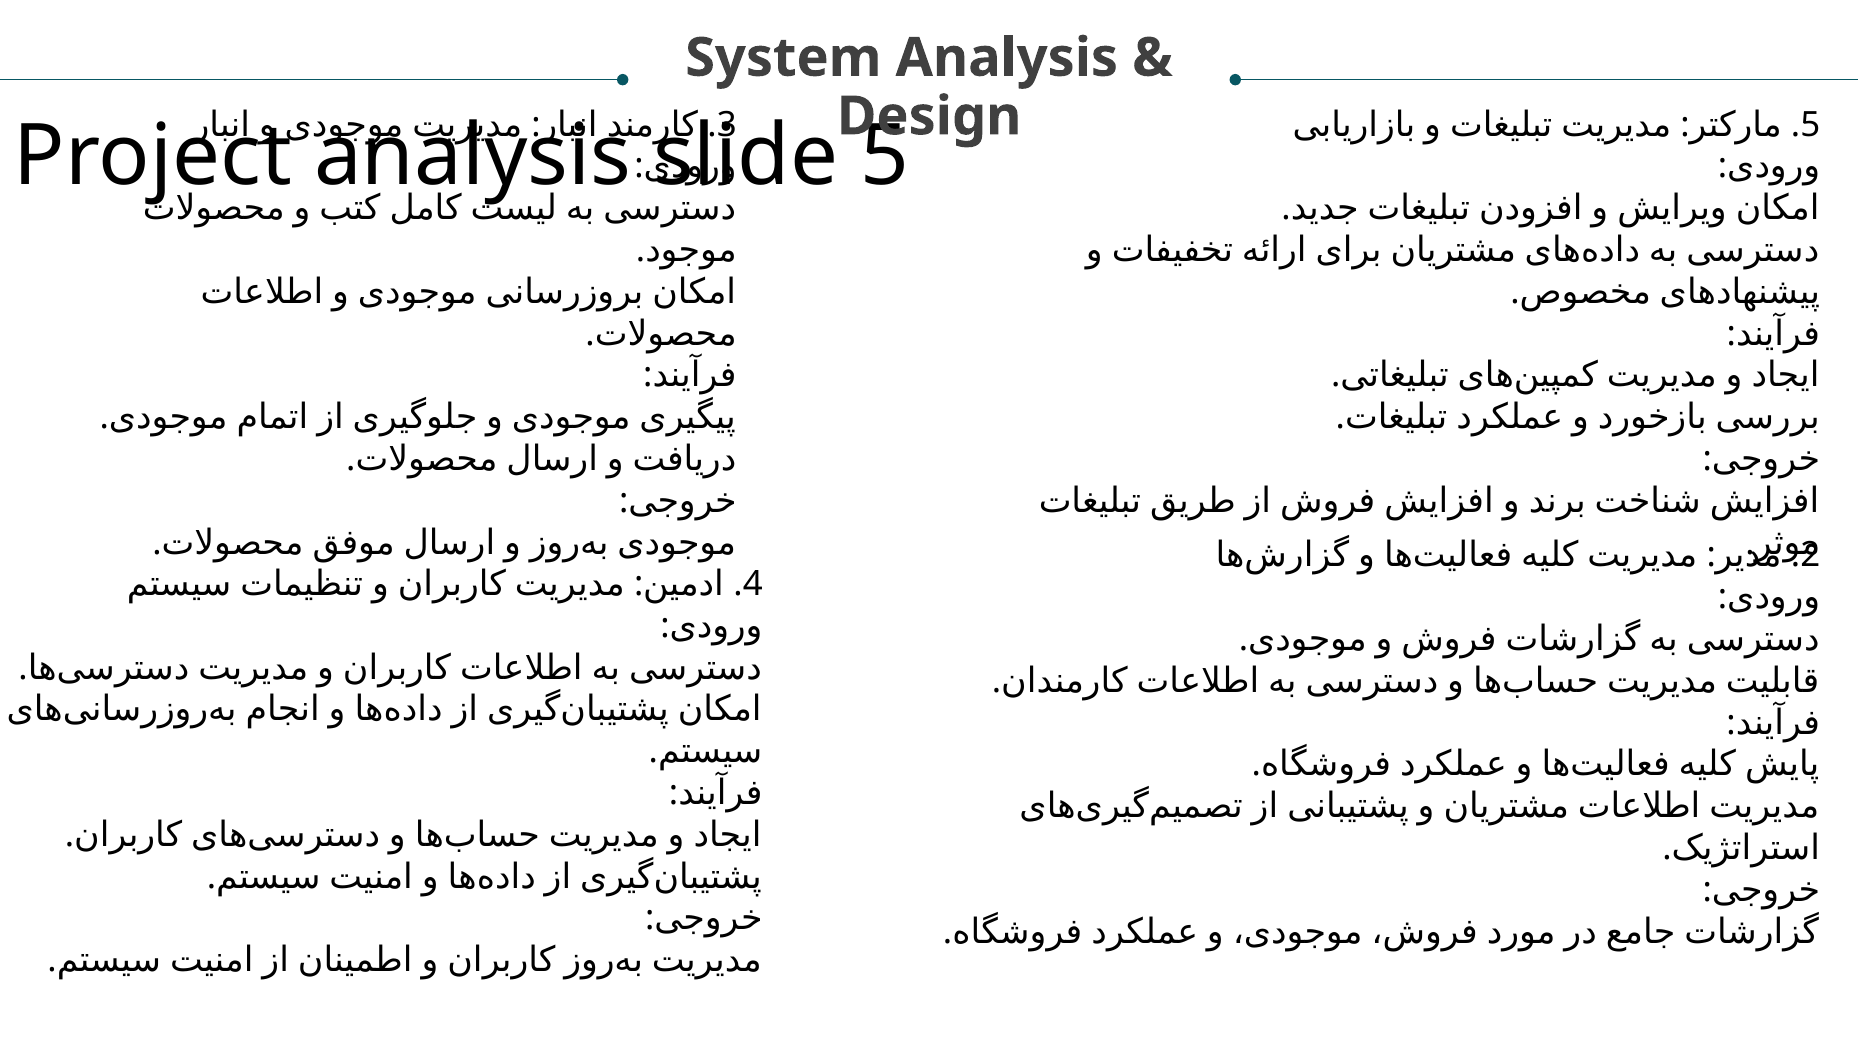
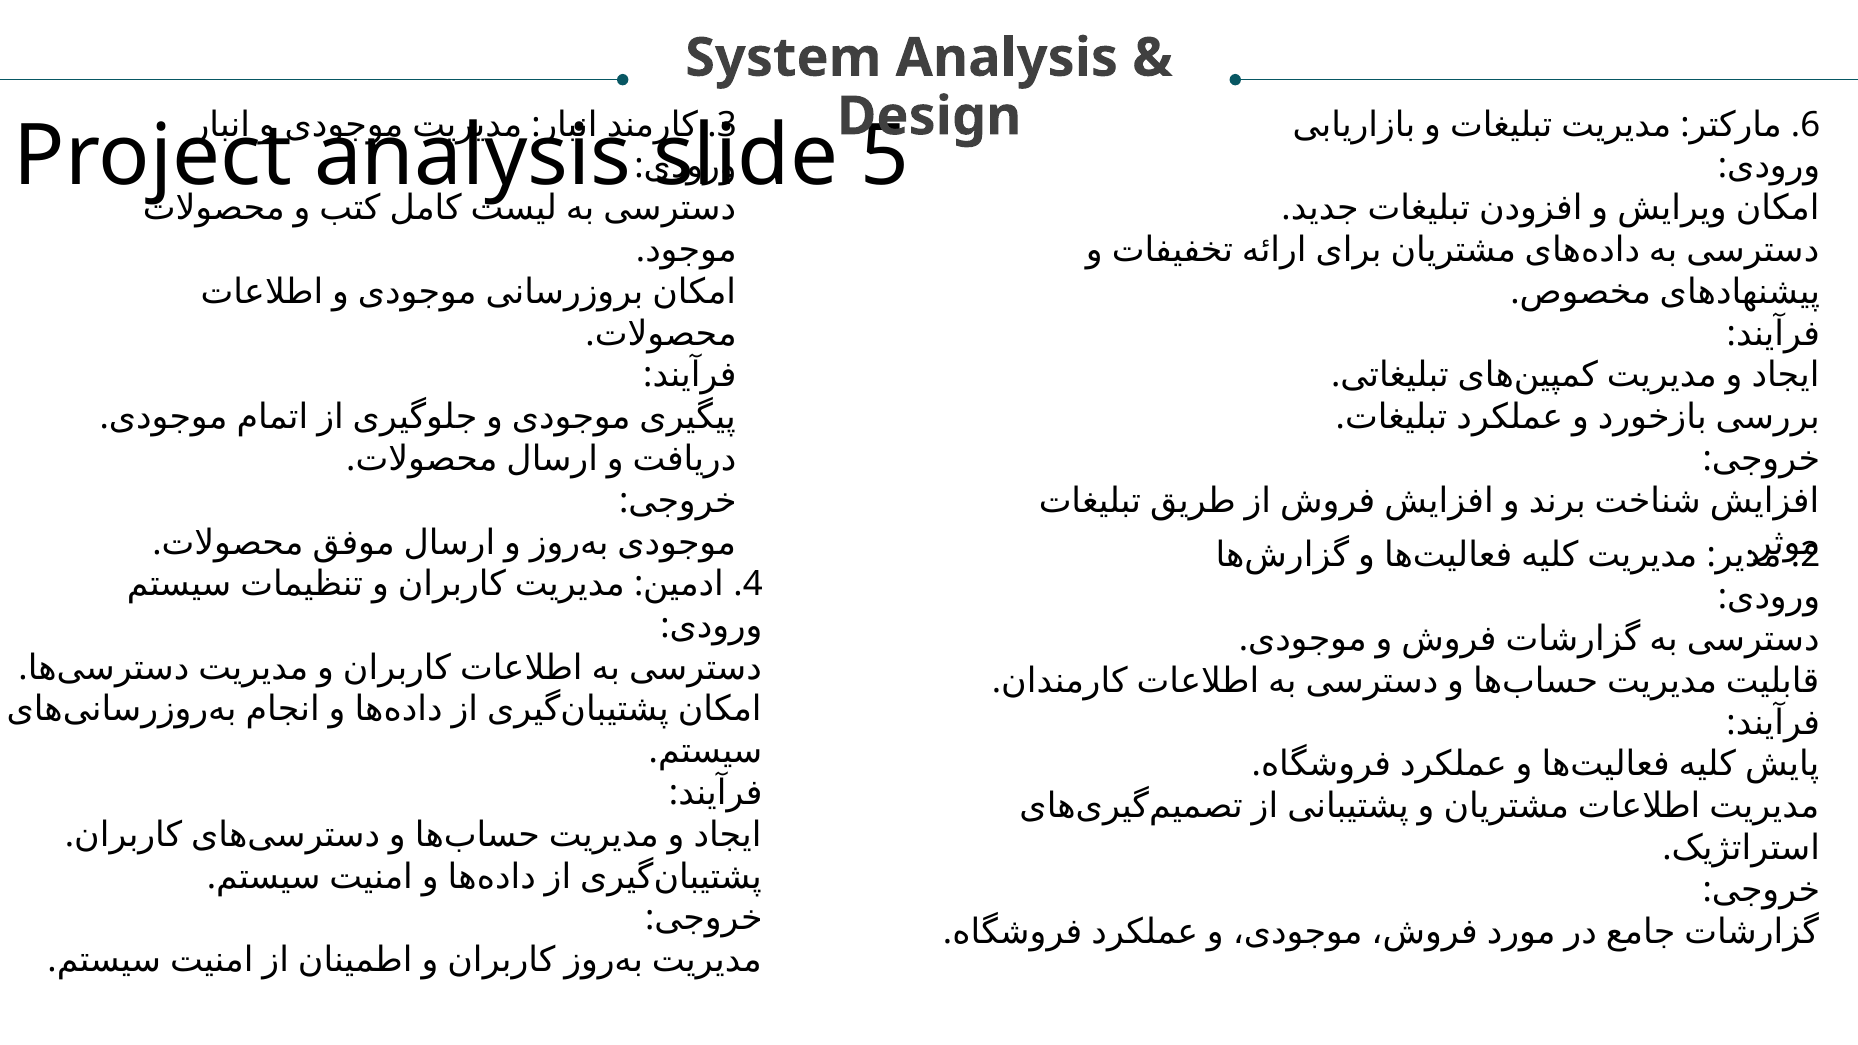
Design 5: 5 -> 6 (1810, 125)
